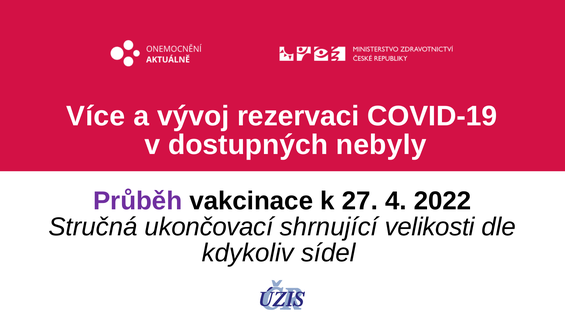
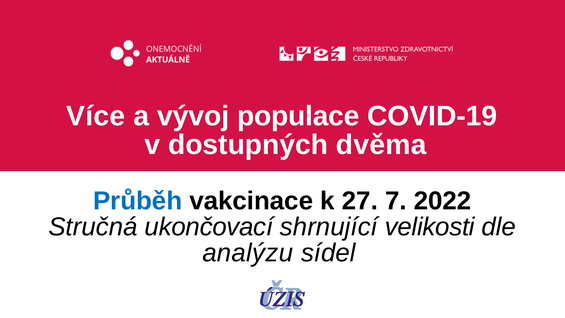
rezervaci: rezervaci -> populace (298, 116)
nebyly: nebyly -> dvěma (381, 145)
Průběh colour: purple -> blue (138, 201)
4: 4 -> 7 (396, 201)
kdykoliv: kdykoliv -> analýzu (248, 253)
